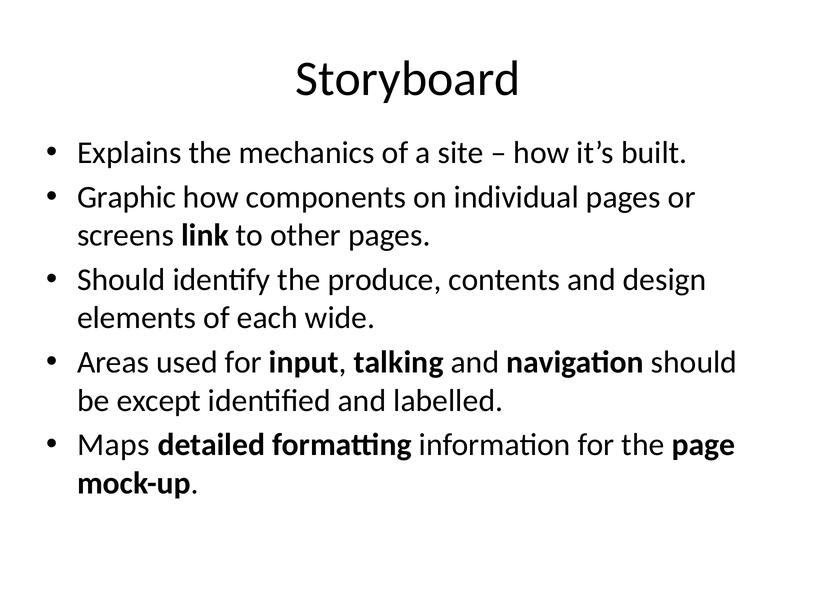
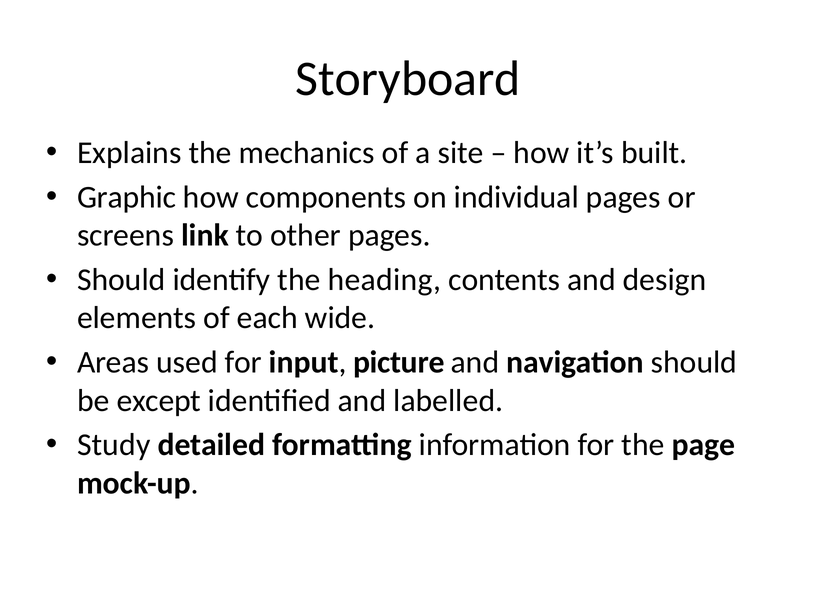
produce: produce -> heading (384, 280)
talking: talking -> picture (399, 362)
Maps: Maps -> Study (114, 445)
